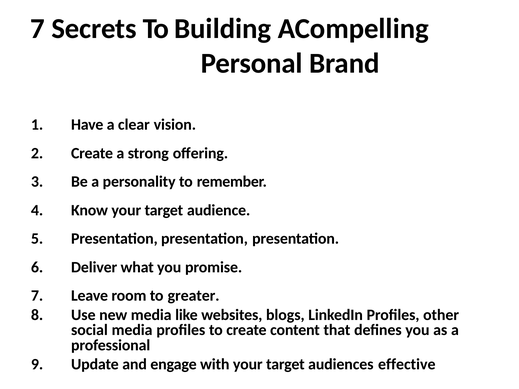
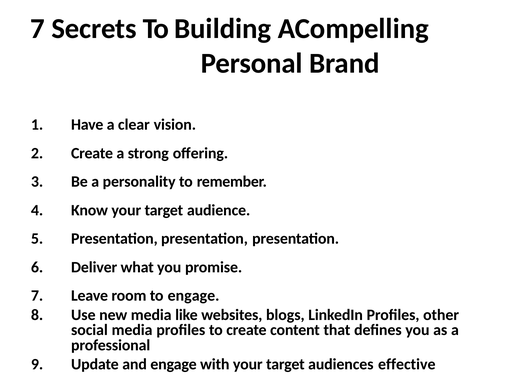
to greater: greater -> engage (194, 296)
